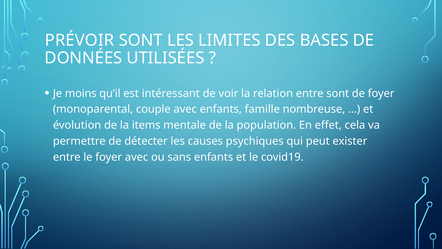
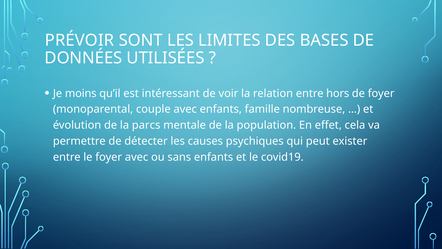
entre sont: sont -> hors (338, 93)
items: items -> parcs (146, 125)
